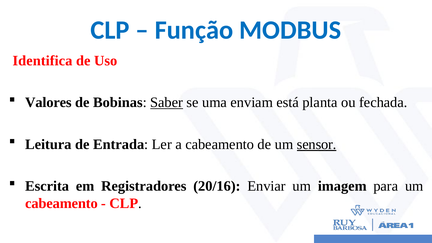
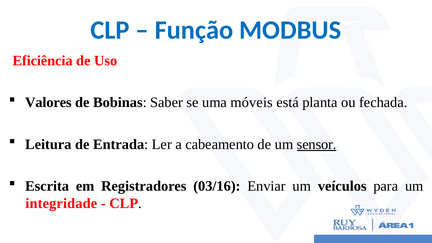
Identifica: Identifica -> Eficiência (43, 61)
Saber underline: present -> none (167, 102)
enviam: enviam -> móveis (252, 102)
20/16: 20/16 -> 03/16 (217, 186)
imagem: imagem -> veículos (342, 186)
cabeamento: cabeamento -> integridade (61, 203)
